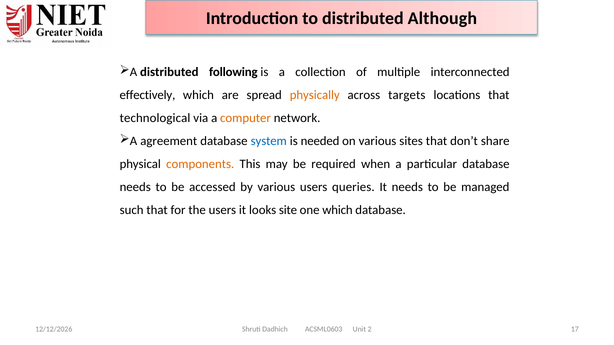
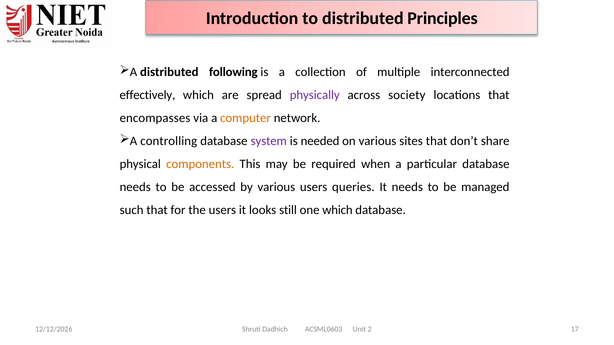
Although: Although -> Principles (442, 19)
physically colour: orange -> purple (315, 95)
targets: targets -> society (407, 95)
technological: technological -> encompasses (155, 118)
agreement: agreement -> controlling (169, 141)
system colour: blue -> purple (269, 141)
site: site -> still (288, 210)
